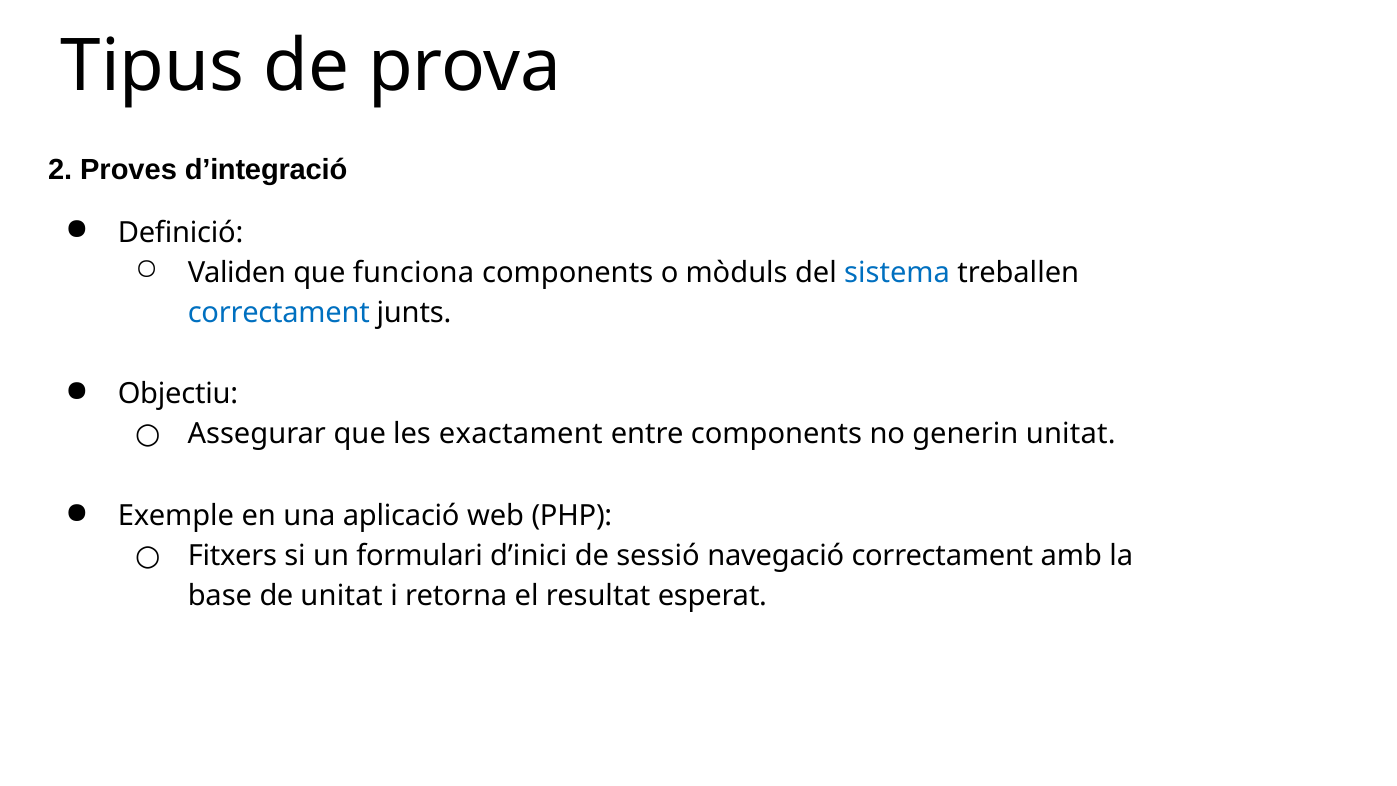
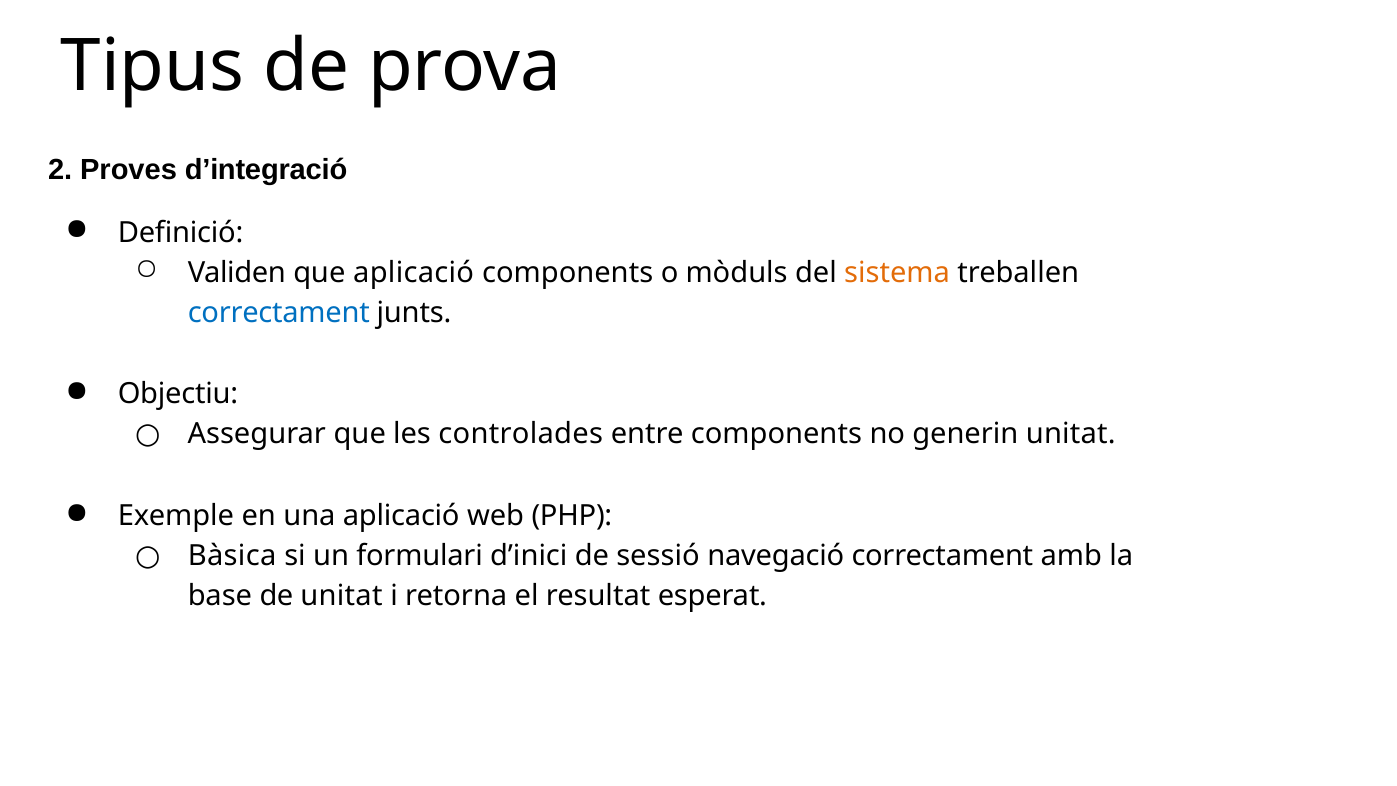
que funciona: funciona -> aplicació (414, 273)
sistema colour: blue -> orange (897, 273)
exactament: exactament -> controlades (521, 434)
Fitxers: Fitxers -> Bàsica (232, 556)
